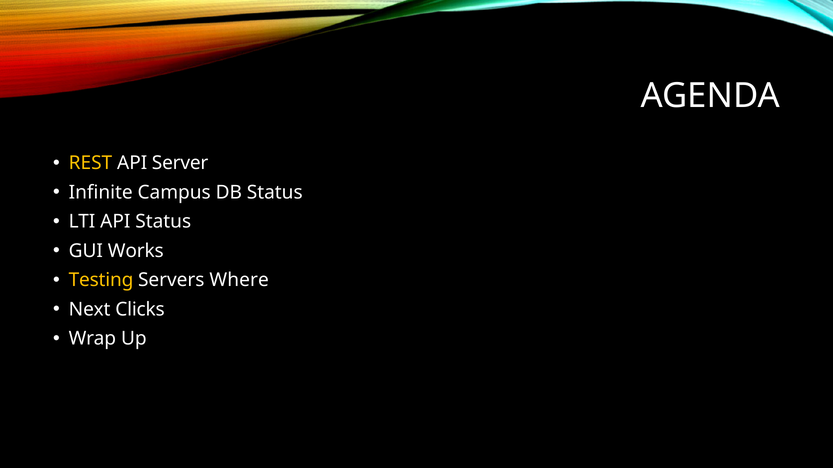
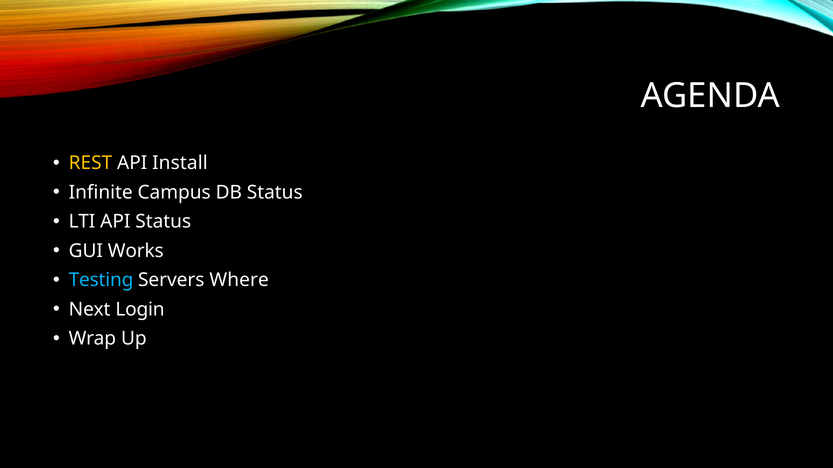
Server: Server -> Install (180, 163)
Testing colour: yellow -> light blue (101, 280)
Clicks: Clicks -> Login (140, 310)
